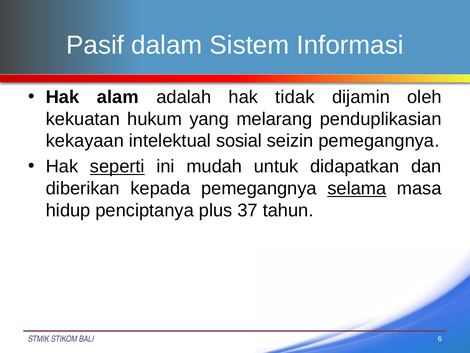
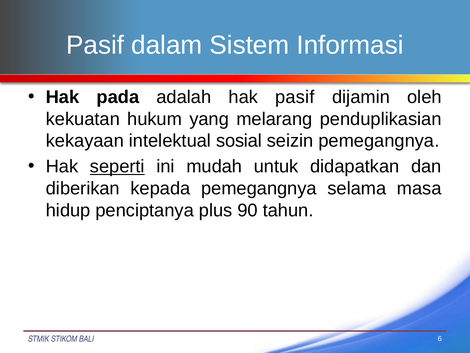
alam: alam -> pada (118, 97)
hak tidak: tidak -> pasif (295, 97)
selama underline: present -> none (357, 188)
37: 37 -> 90 (248, 210)
